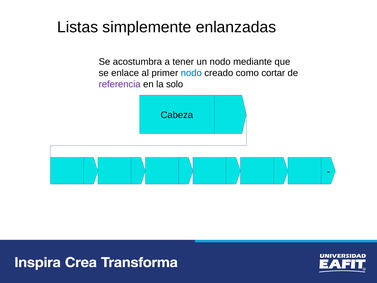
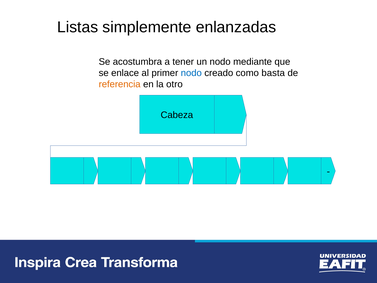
cortar: cortar -> basta (273, 73)
referencia colour: purple -> orange (120, 84)
solo: solo -> otro (174, 84)
